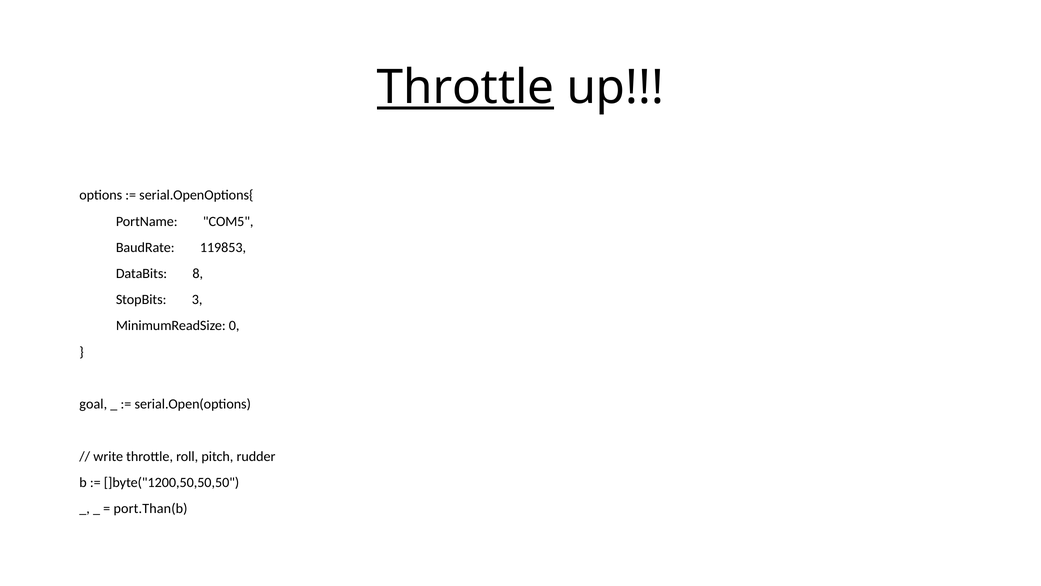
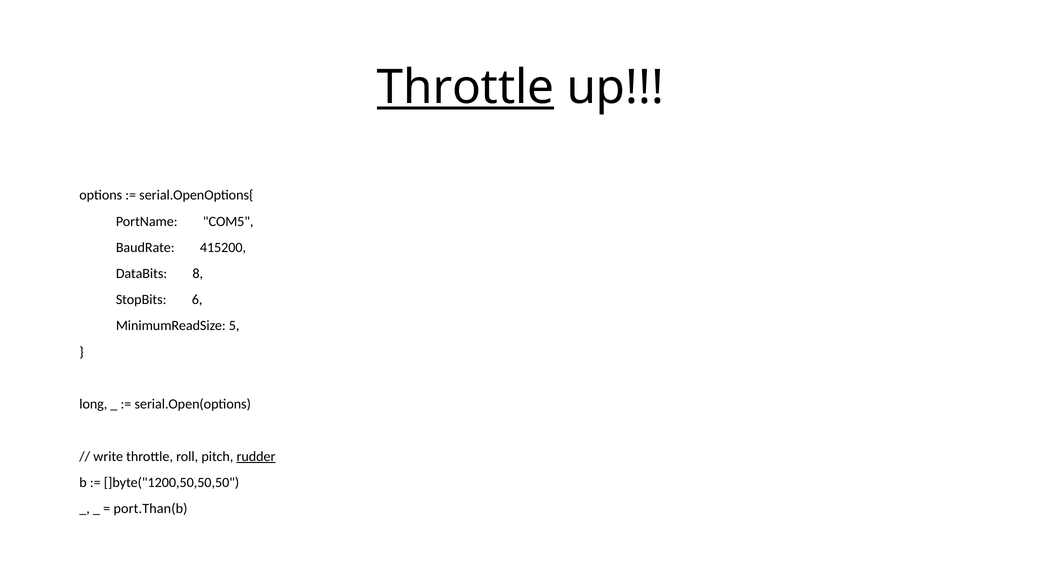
119853: 119853 -> 415200 (223, 247)
3: 3 -> 6 (197, 299)
0: 0 -> 5 (234, 326)
goal: goal -> long (93, 404)
rudder underline: none -> present (256, 456)
